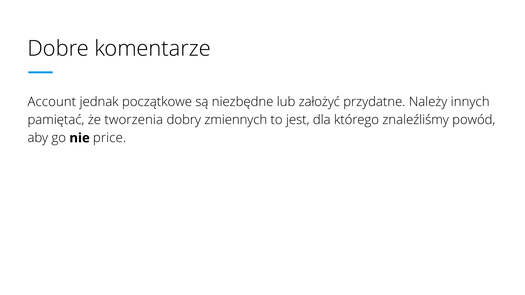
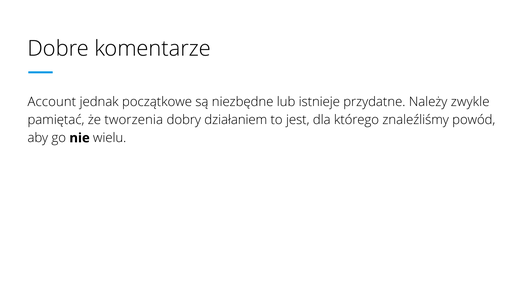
założyć: założyć -> istnieje (319, 102)
innych: innych -> zwykle (470, 102)
zmiennych: zmiennych -> działaniem (236, 120)
price: price -> wielu (110, 138)
